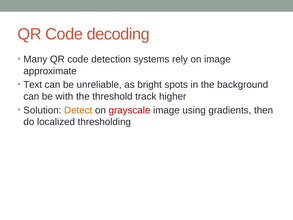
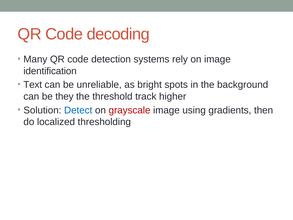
approximate: approximate -> identification (50, 71)
with: with -> they (64, 96)
Detect colour: orange -> blue (78, 110)
